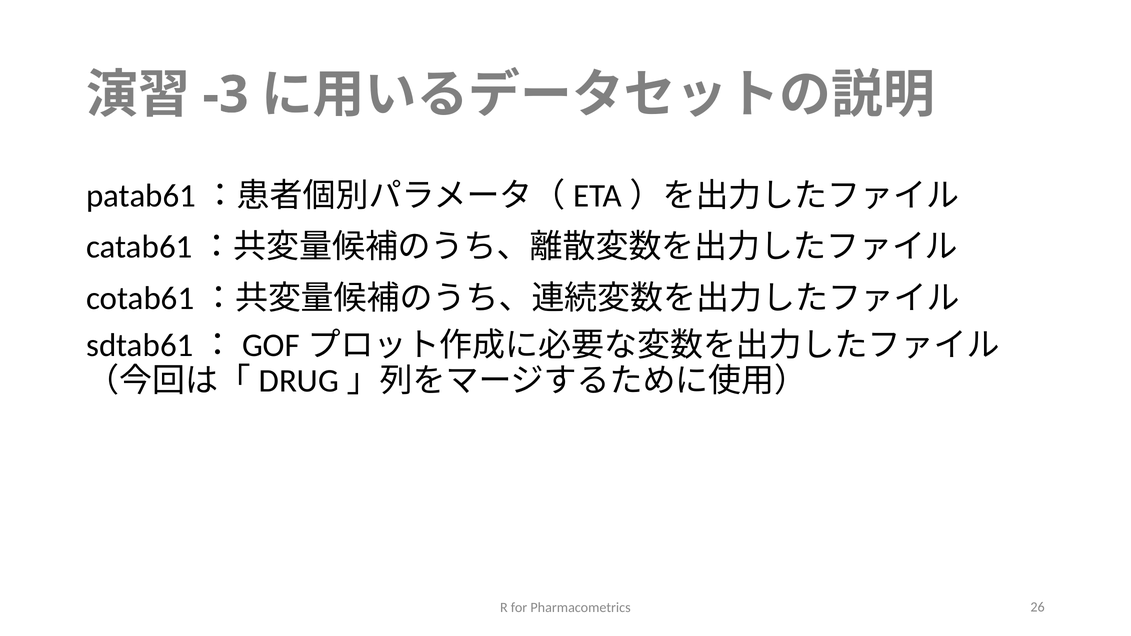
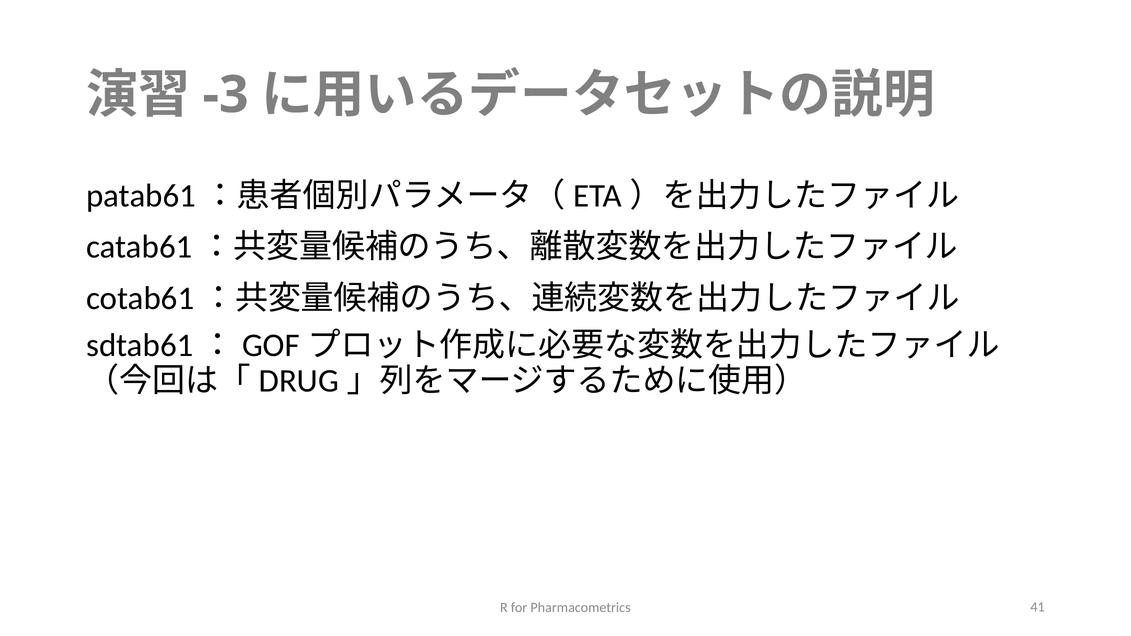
26: 26 -> 41 (1038, 607)
